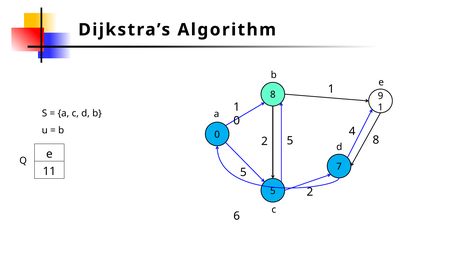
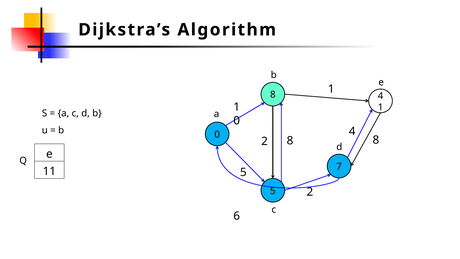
9: 9 -> 4 (381, 96)
2 5: 5 -> 8 (290, 141)
